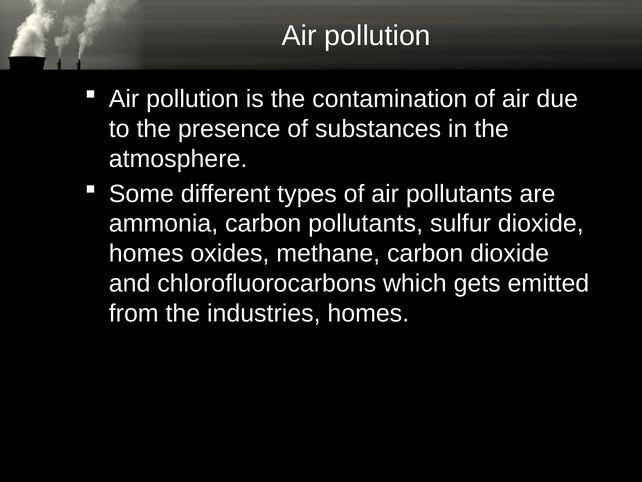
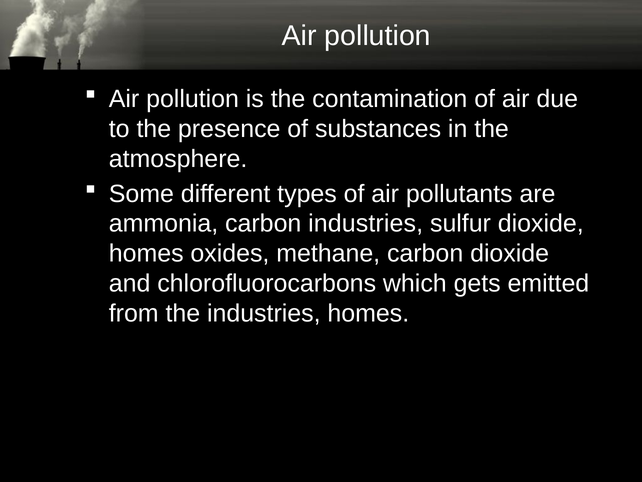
carbon pollutants: pollutants -> industries (366, 224)
